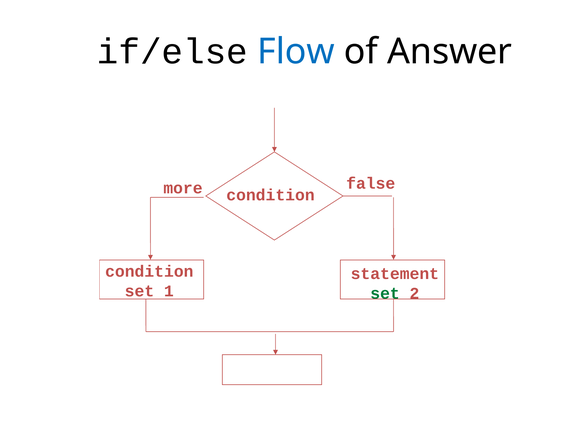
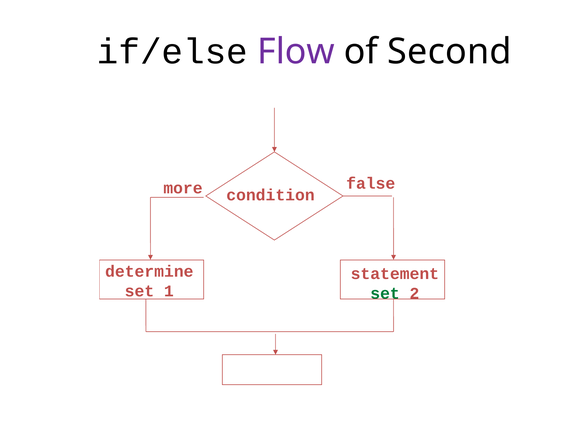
Flow colour: blue -> purple (296, 52)
Answer: Answer -> Second (449, 52)
condition: condition -> determine (149, 271)
